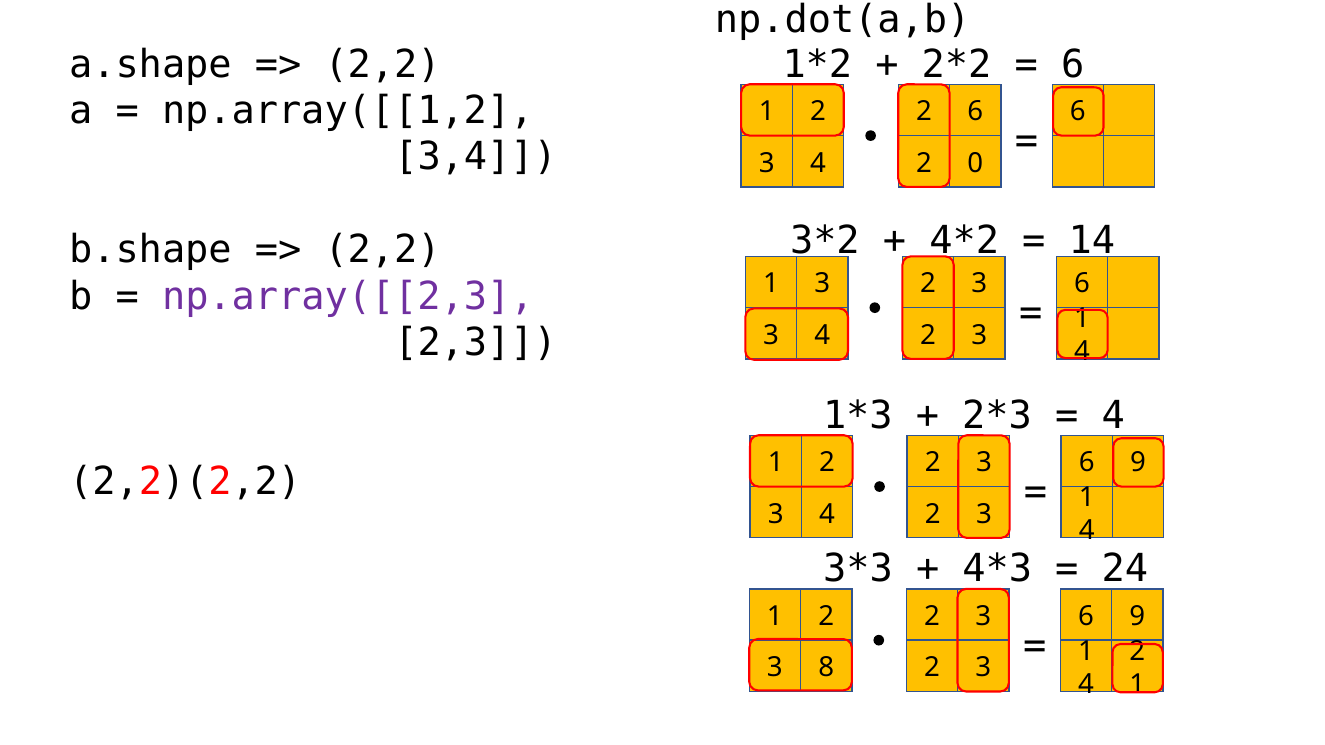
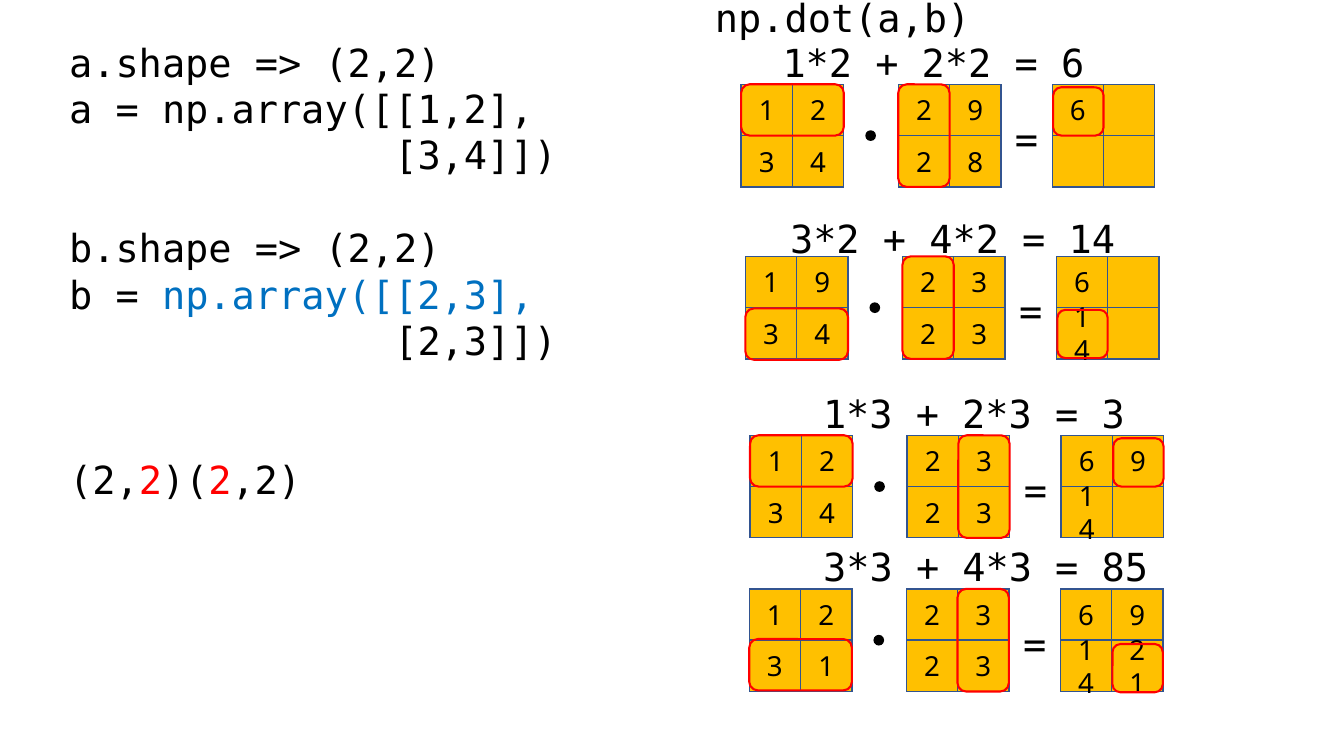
2 6: 6 -> 9 (975, 112)
0: 0 -> 8 (975, 163)
1 3: 3 -> 9 (822, 284)
np.array([[2,3 colour: purple -> blue (348, 296)
4: 4 -> 3 (1113, 416)
24: 24 -> 85 (1125, 569)
8: 8 -> 1 (826, 668)
